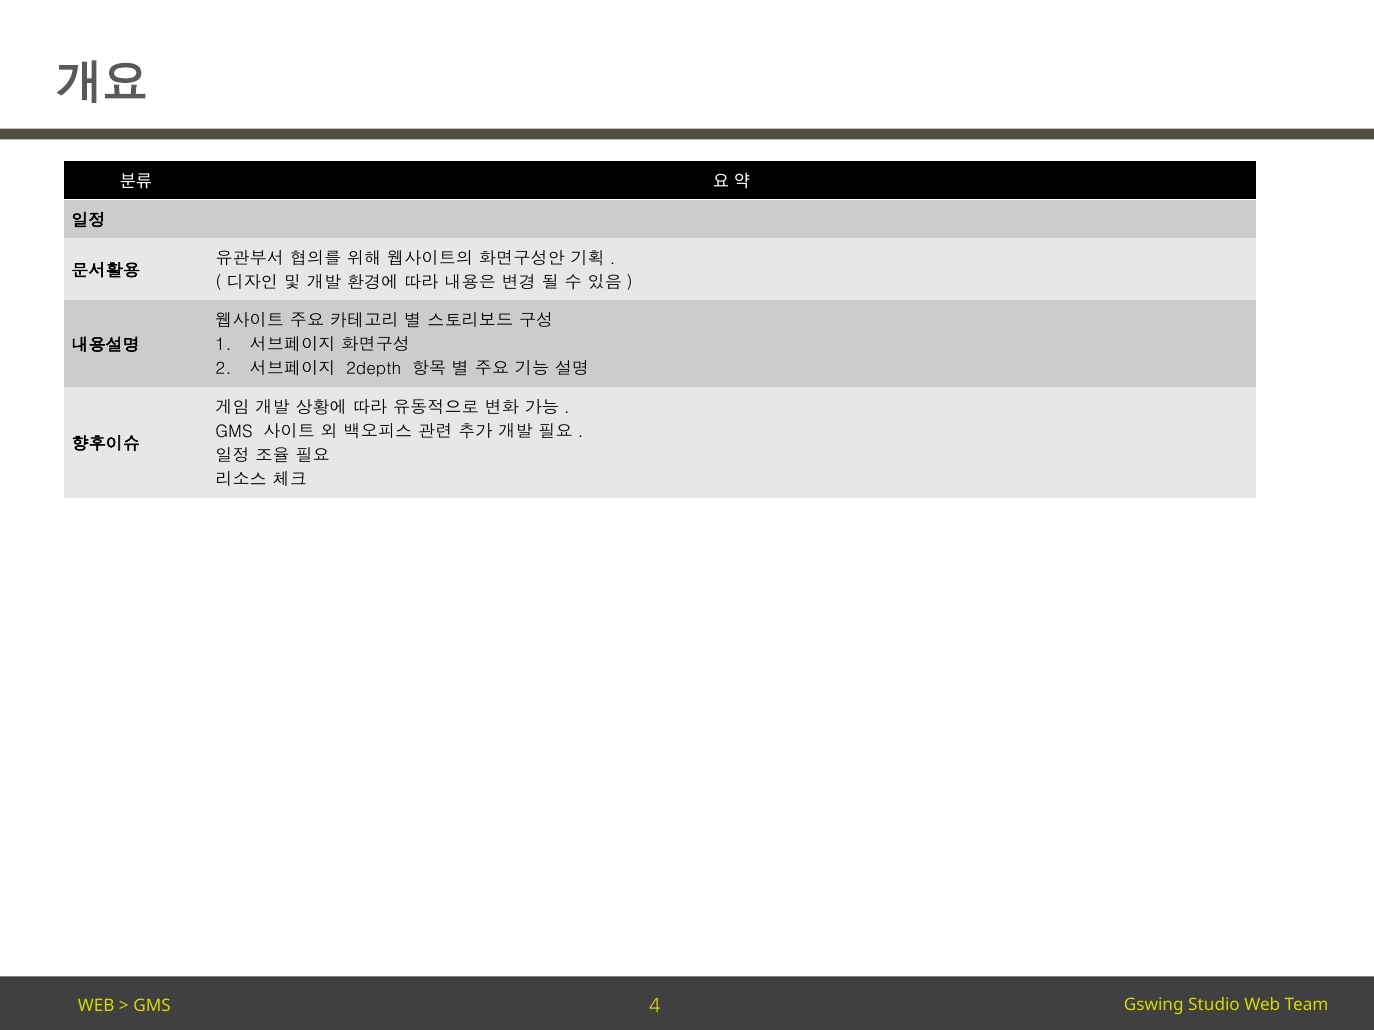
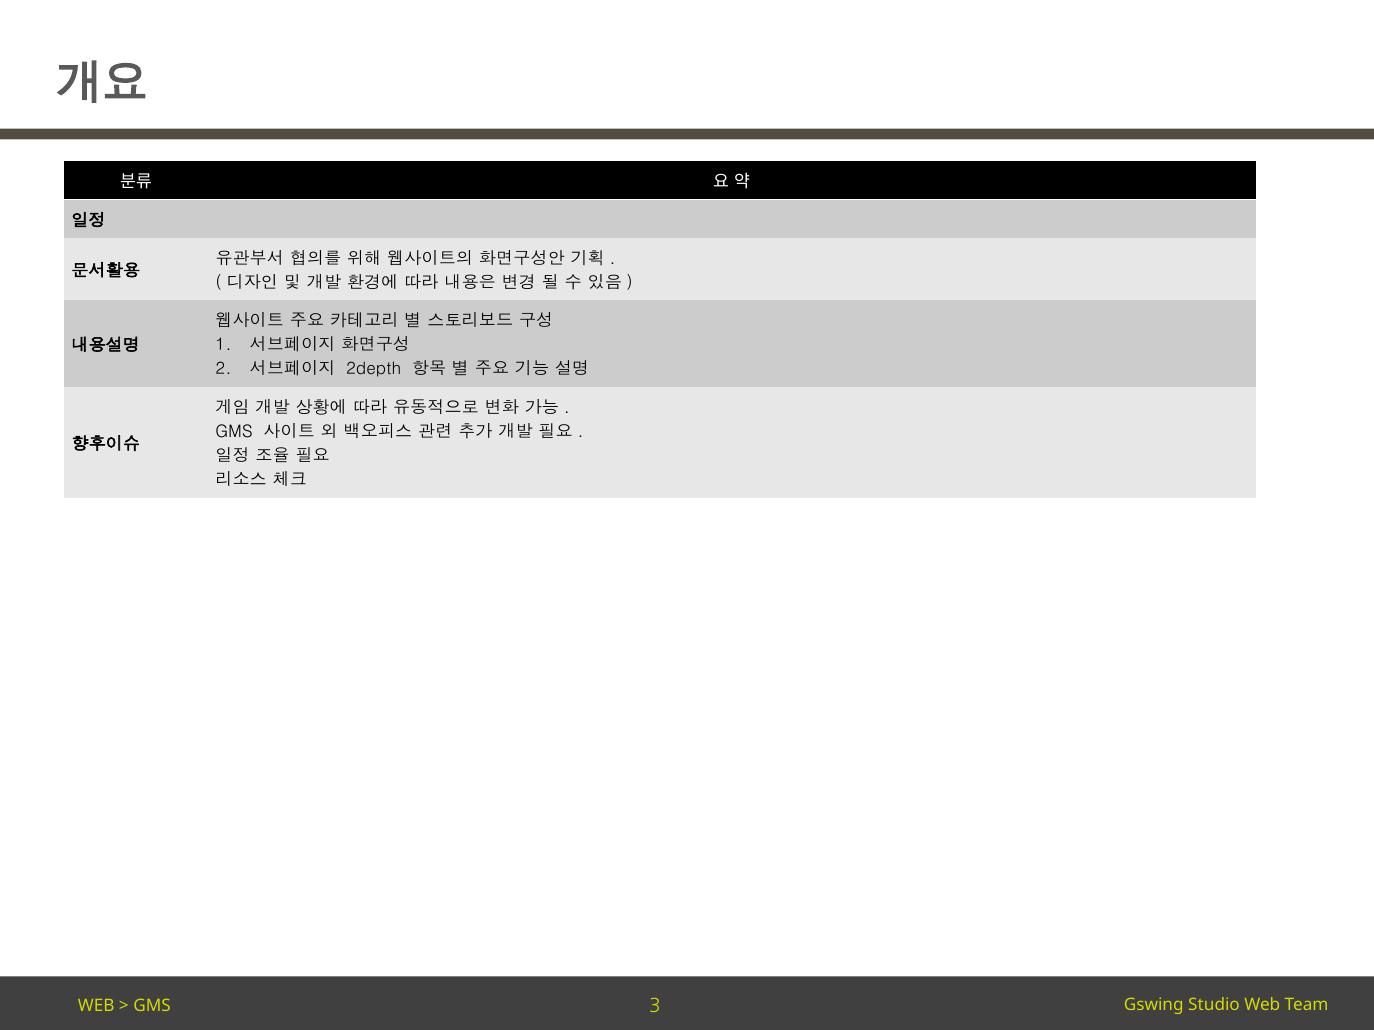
4: 4 -> 3 (655, 1007)
